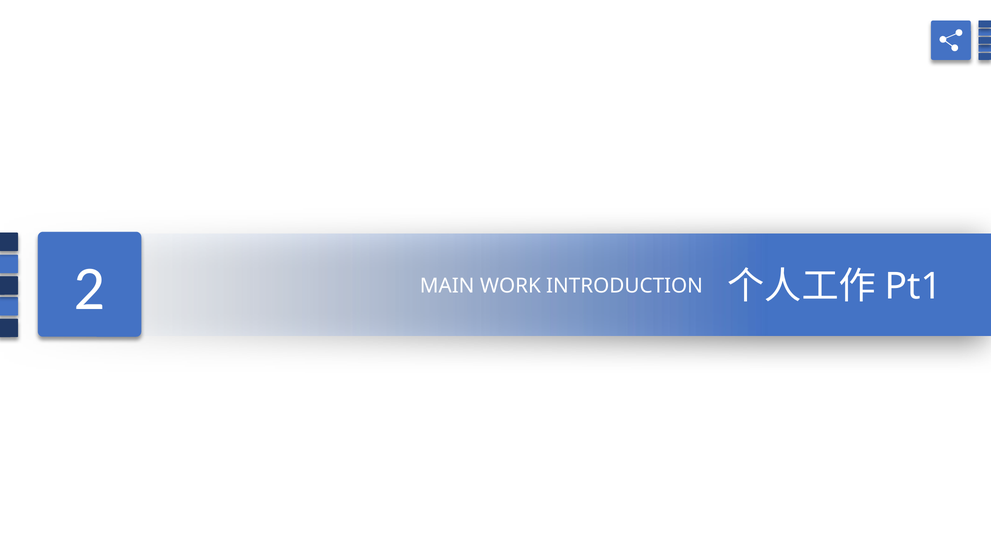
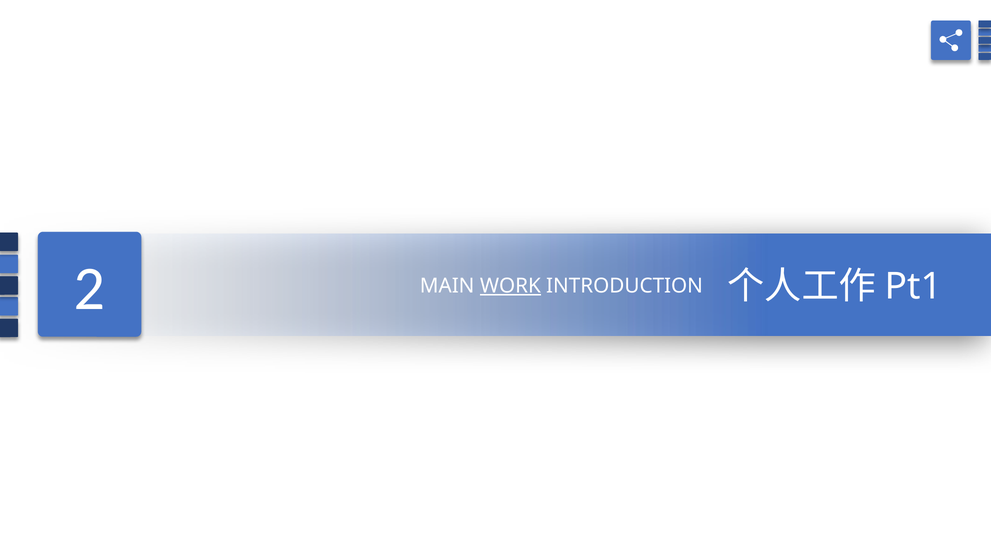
WORK underline: none -> present (510, 286)
